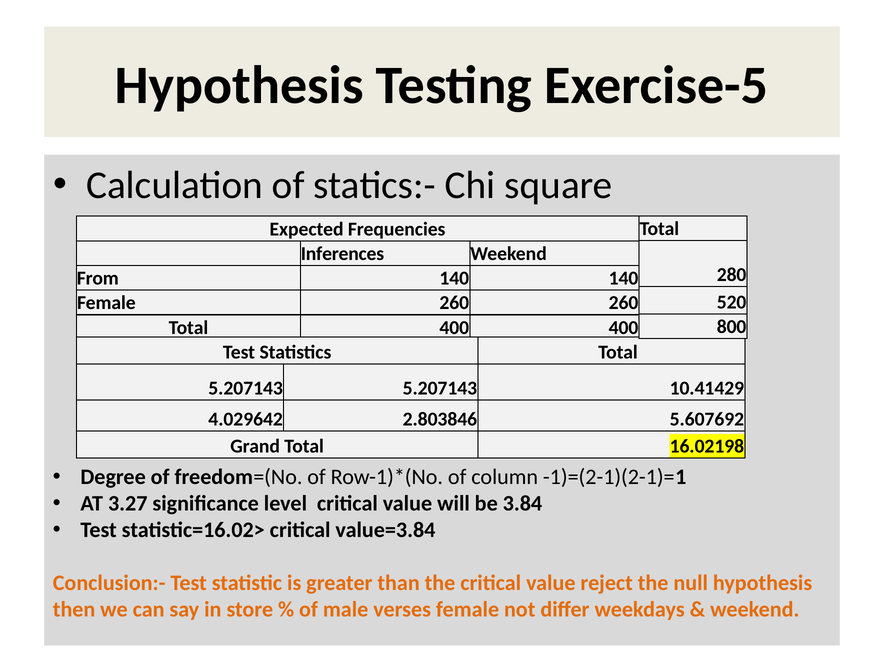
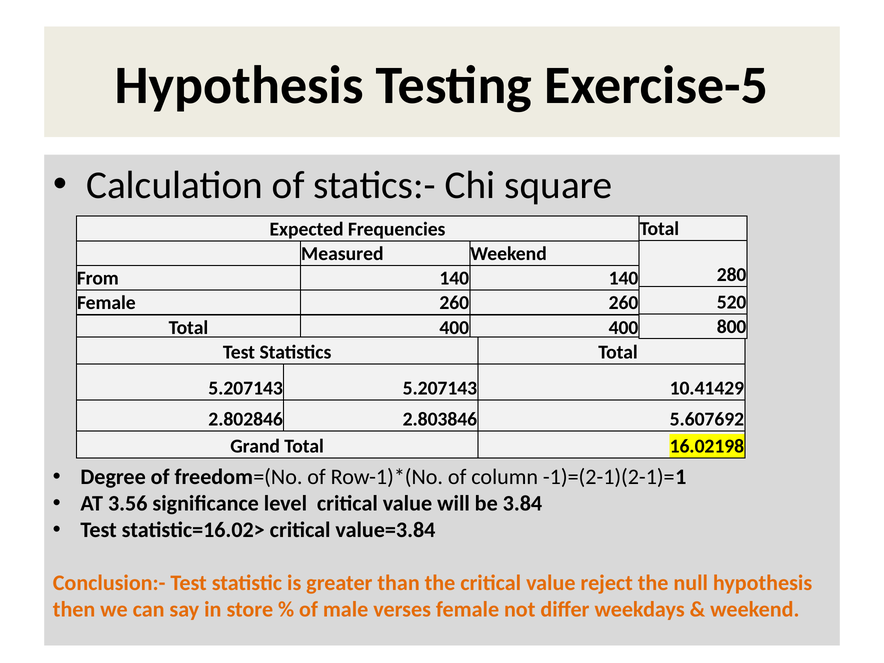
Inferences: Inferences -> Measured (342, 254)
4.029642: 4.029642 -> 2.802846 (246, 419)
3.27: 3.27 -> 3.56 (128, 504)
